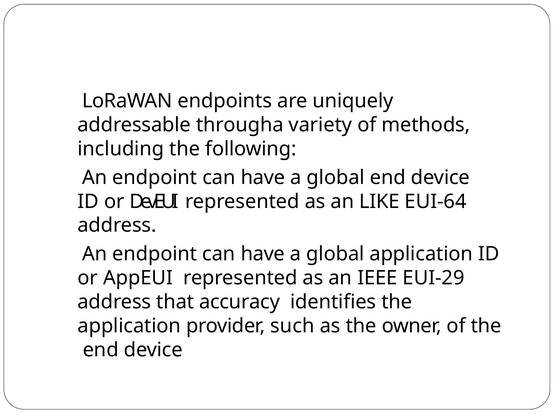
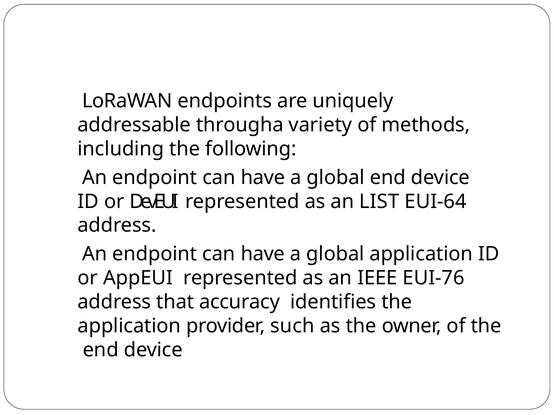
LIKE: LIKE -> LIST (379, 202)
EUI-29: EUI-29 -> EUI-76 (434, 278)
